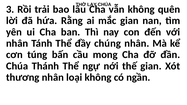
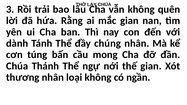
nhân: nhân -> dành (17, 43)
